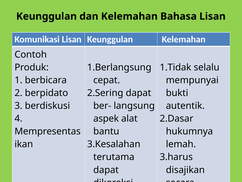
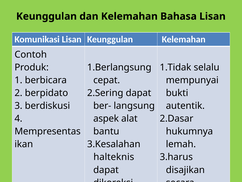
terutama: terutama -> halteknis (114, 157)
